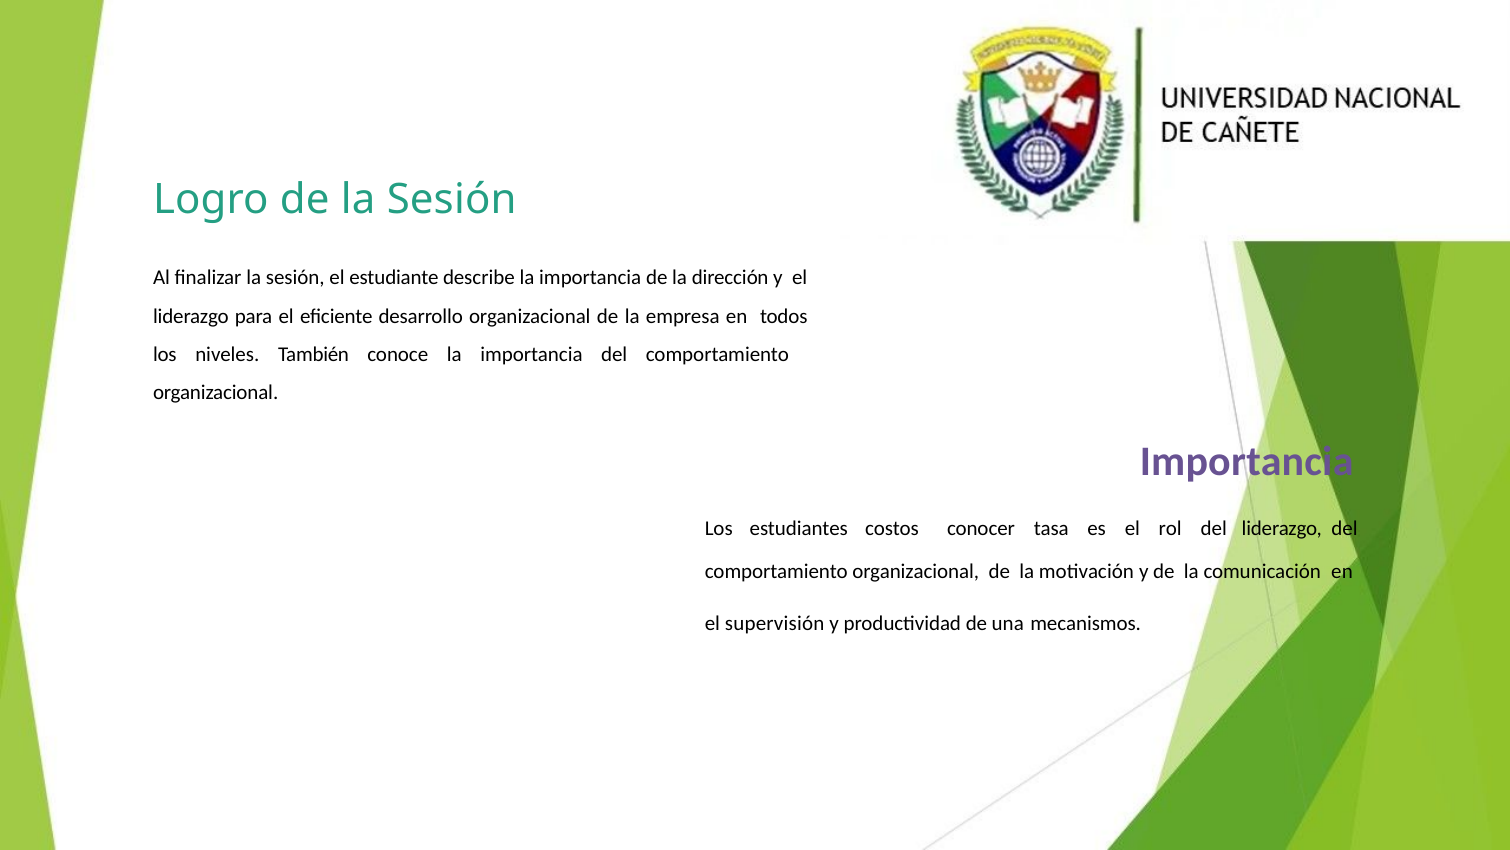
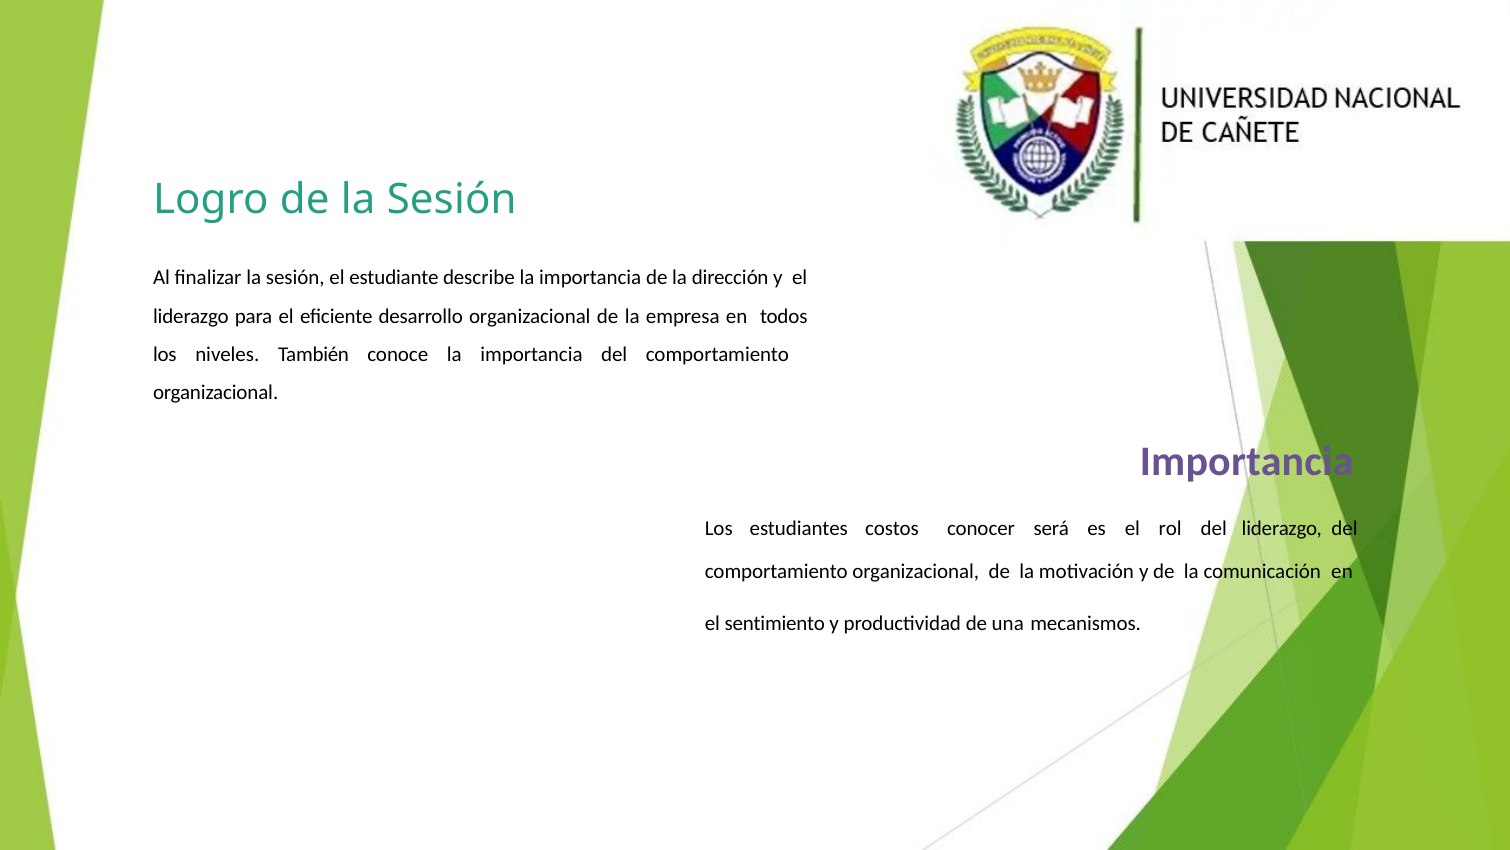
tasa: tasa -> será (1051, 528)
supervisión: supervisión -> sentimiento (775, 623)
